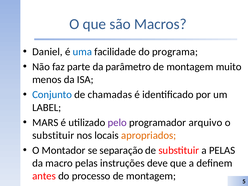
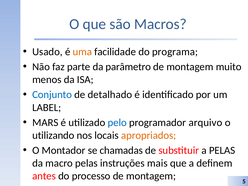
Daniel: Daniel -> Usado (47, 52)
uma colour: blue -> orange (82, 52)
chamadas: chamadas -> detalhado (110, 95)
pelo colour: purple -> blue (117, 123)
substituir: substituir -> utilizando (53, 135)
separação: separação -> chamadas (121, 150)
deve: deve -> mais (157, 163)
